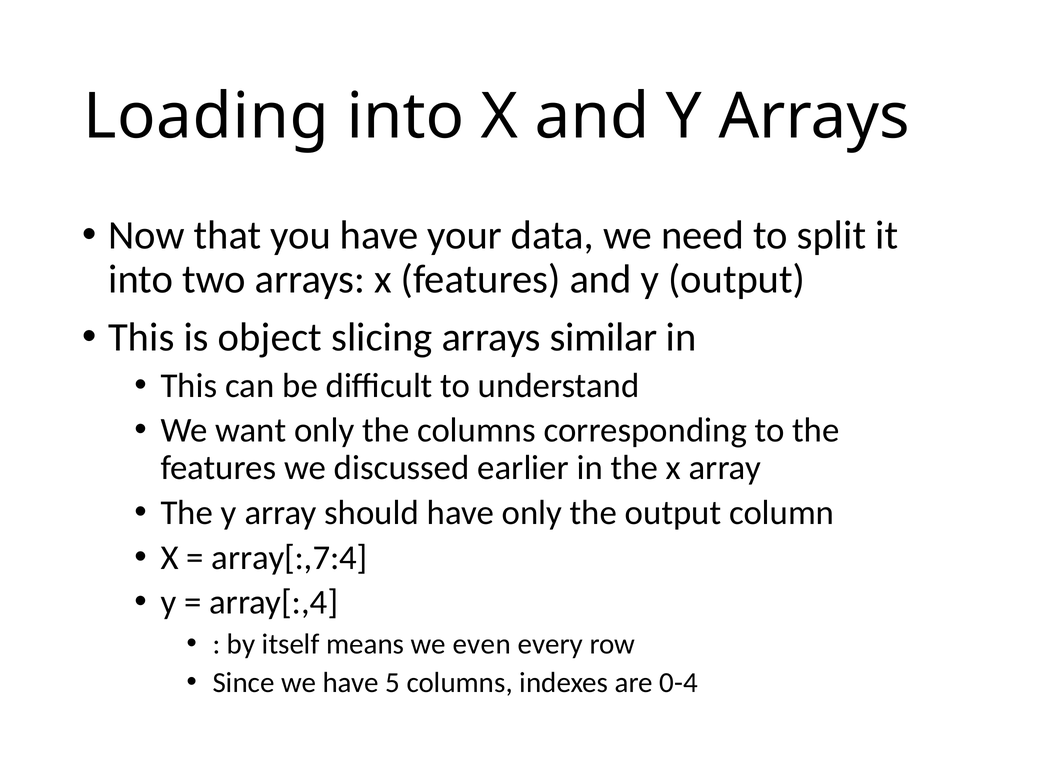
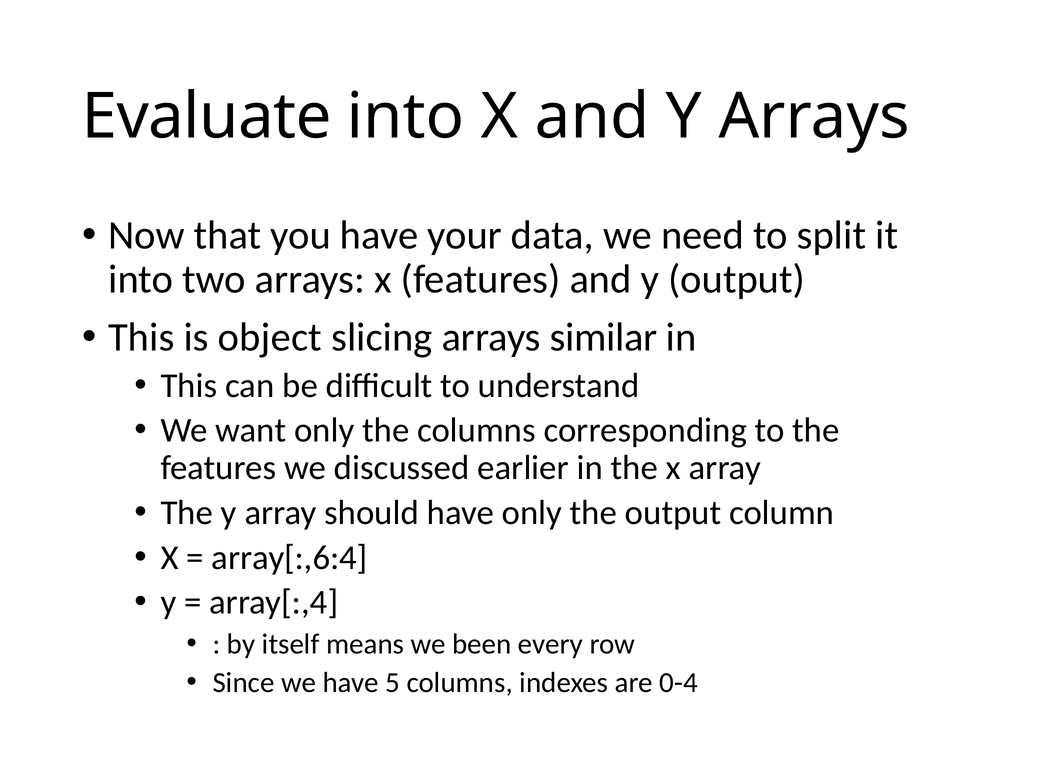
Loading: Loading -> Evaluate (207, 117)
array[:,7:4: array[:,7:4 -> array[:,6:4 (289, 558)
even: even -> been (482, 644)
